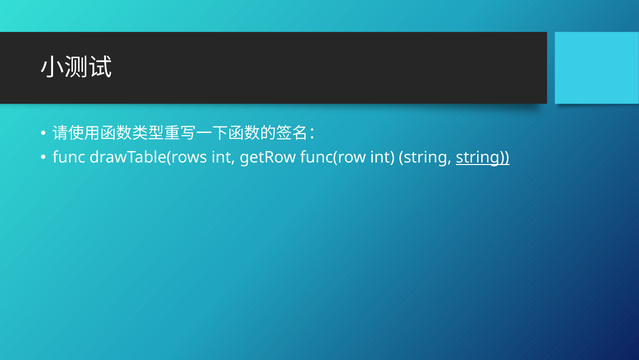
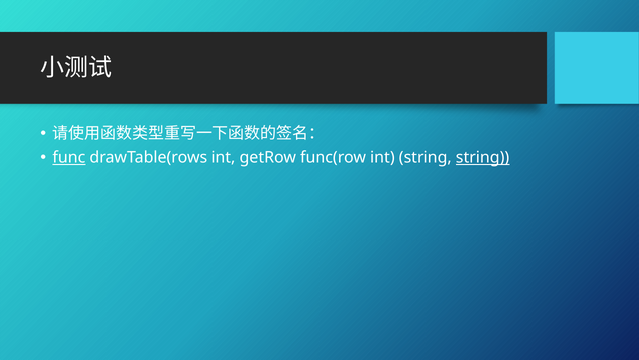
func underline: none -> present (69, 157)
